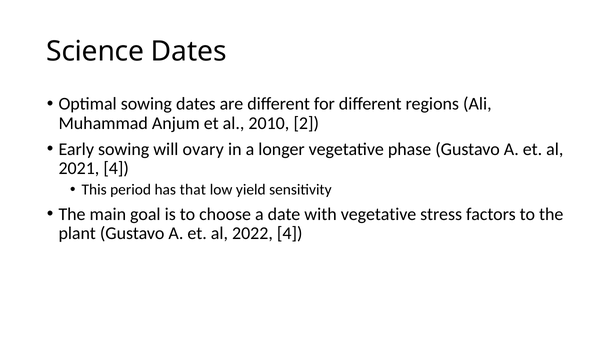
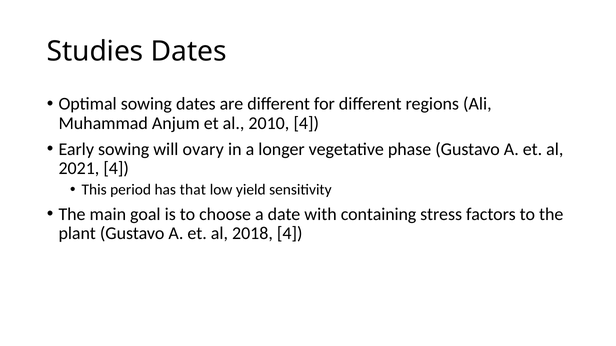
Science: Science -> Studies (95, 52)
2010 2: 2 -> 4 (306, 124)
with vegetative: vegetative -> containing (379, 214)
2022: 2022 -> 2018 (252, 234)
